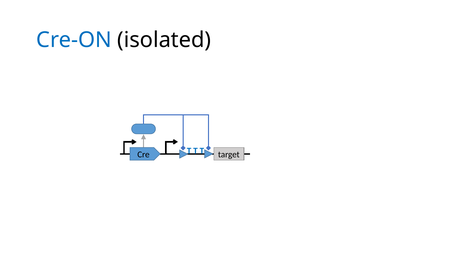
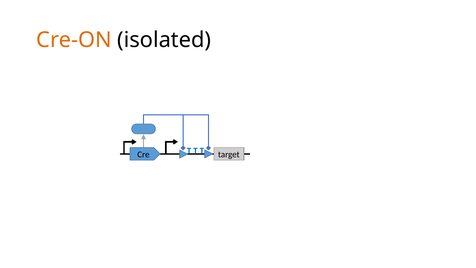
Cre-ON colour: blue -> orange (74, 40)
